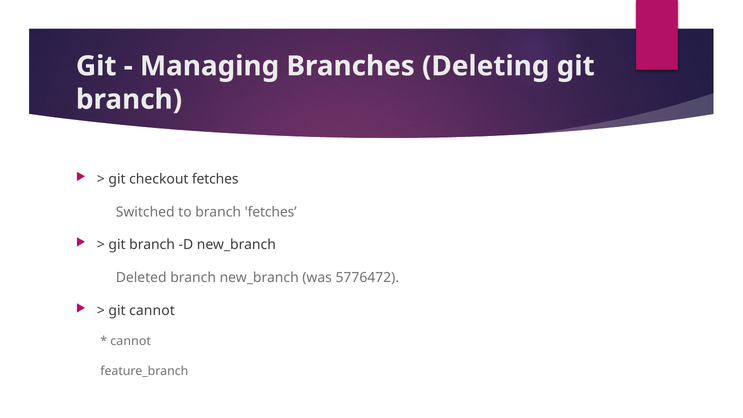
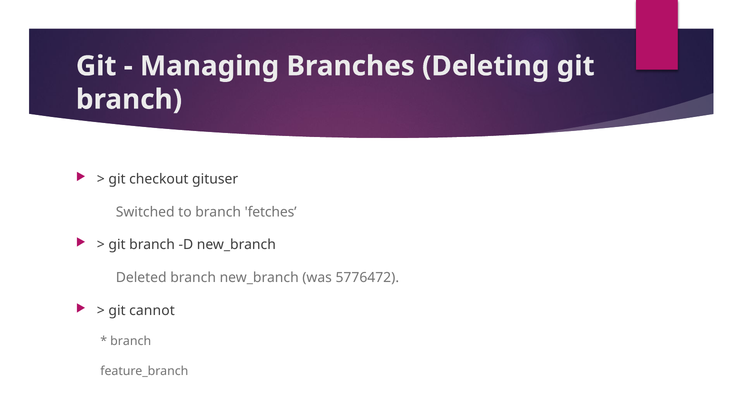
checkout fetches: fetches -> gituser (215, 179)
cannot: cannot -> branch (131, 341)
